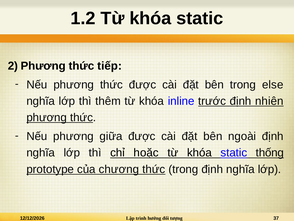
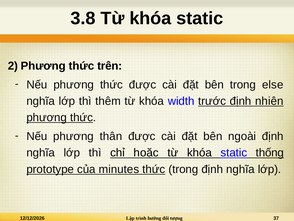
1.2: 1.2 -> 3.8 (83, 18)
tiếp: tiếp -> trên (110, 66)
inline: inline -> width (181, 101)
giữa: giữa -> thân (111, 136)
chương: chương -> minutes (119, 169)
